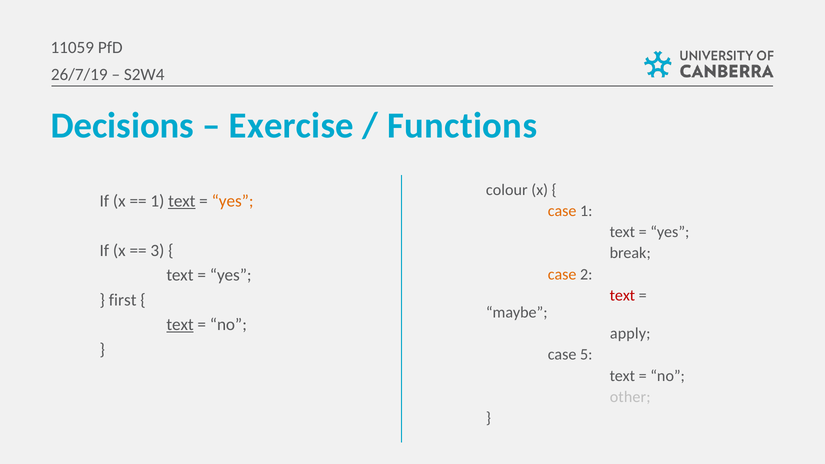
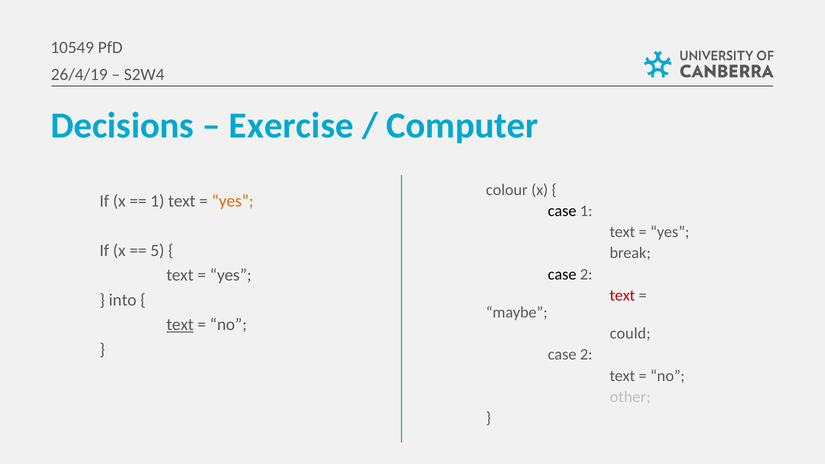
11059: 11059 -> 10549 (72, 48)
26/7/19: 26/7/19 -> 26/4/19 (79, 74)
Functions: Functions -> Computer (462, 126)
text underline: present -> none (182, 201)
case colour: orange -> black (562, 211)
3: 3 -> 5 (157, 251)
case colour: orange -> black (562, 274)
first: first -> into (123, 300)
apply: apply -> could (630, 334)
5: 5 -> 2 (586, 355)
